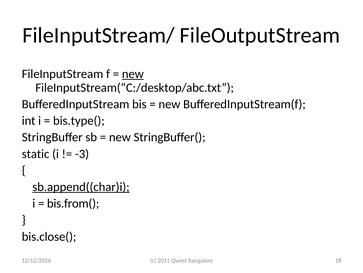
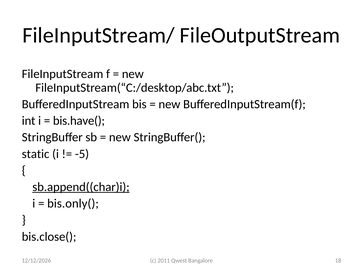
new underline: present -> none (133, 74)
bis.type(: bis.type( -> bis.have( (79, 120)
-3: -3 -> -5 (82, 153)
bis.from(: bis.from( -> bis.only( (73, 203)
